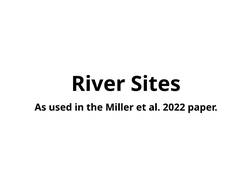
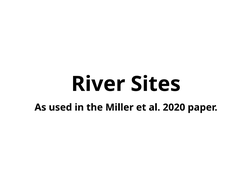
2022: 2022 -> 2020 (174, 107)
